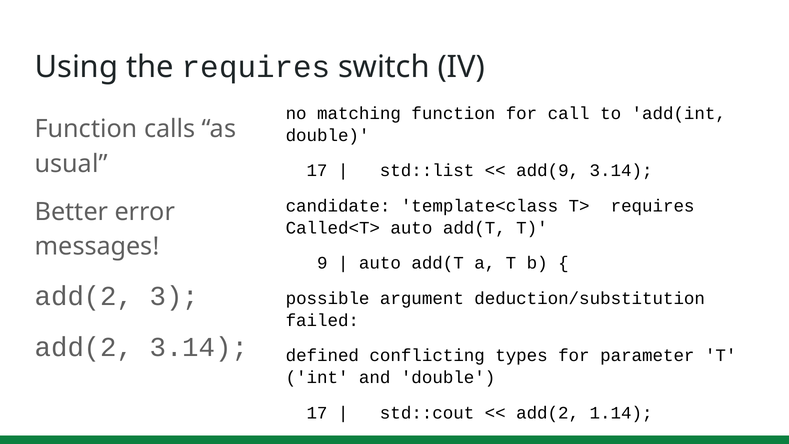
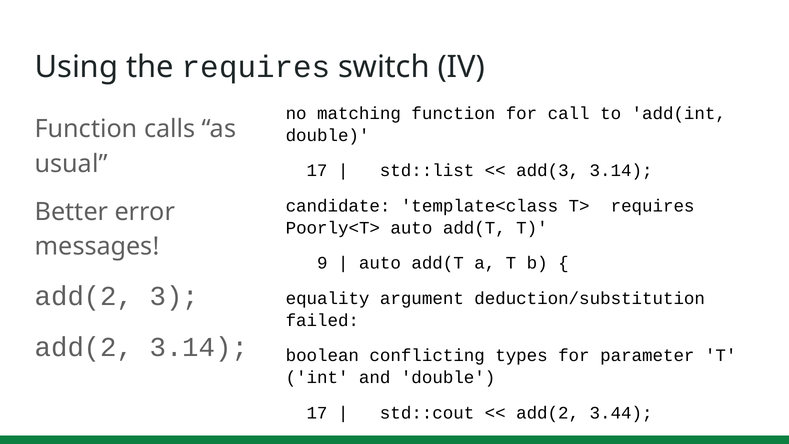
add(9: add(9 -> add(3 (548, 171)
Called<T>: Called<T> -> Poorly<T> (333, 228)
possible: possible -> equality (328, 298)
defined: defined -> boolean (322, 355)
1.14: 1.14 -> 3.44 (621, 413)
